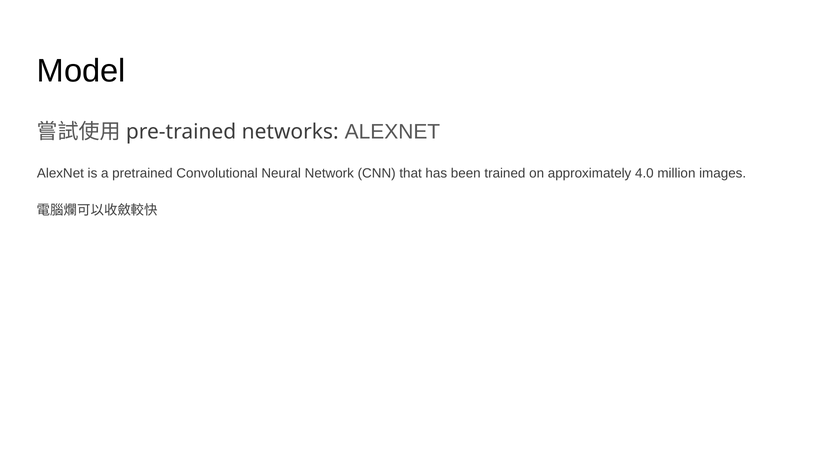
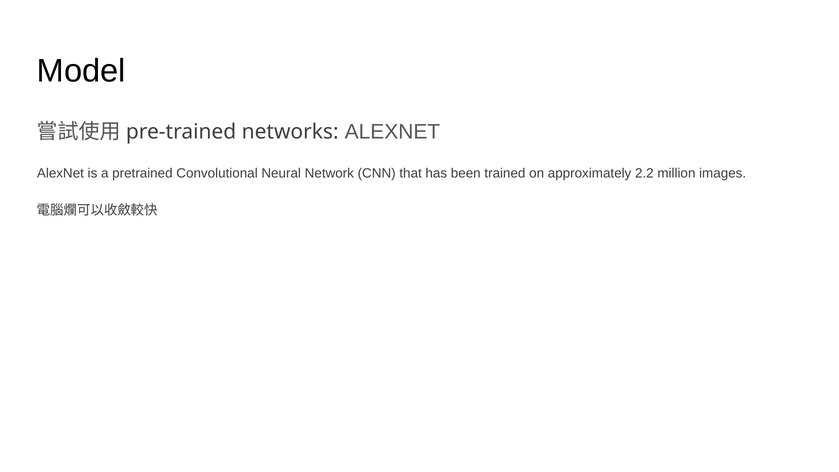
4.0: 4.0 -> 2.2 (644, 173)
